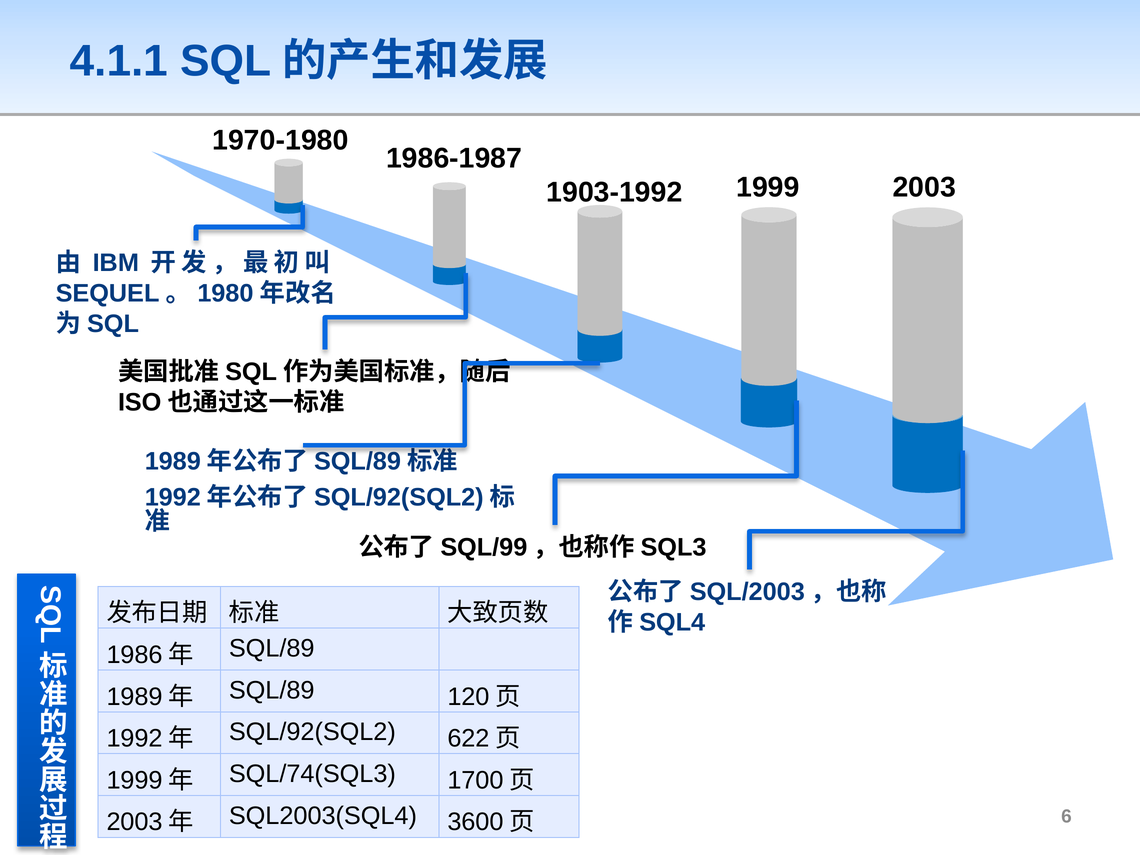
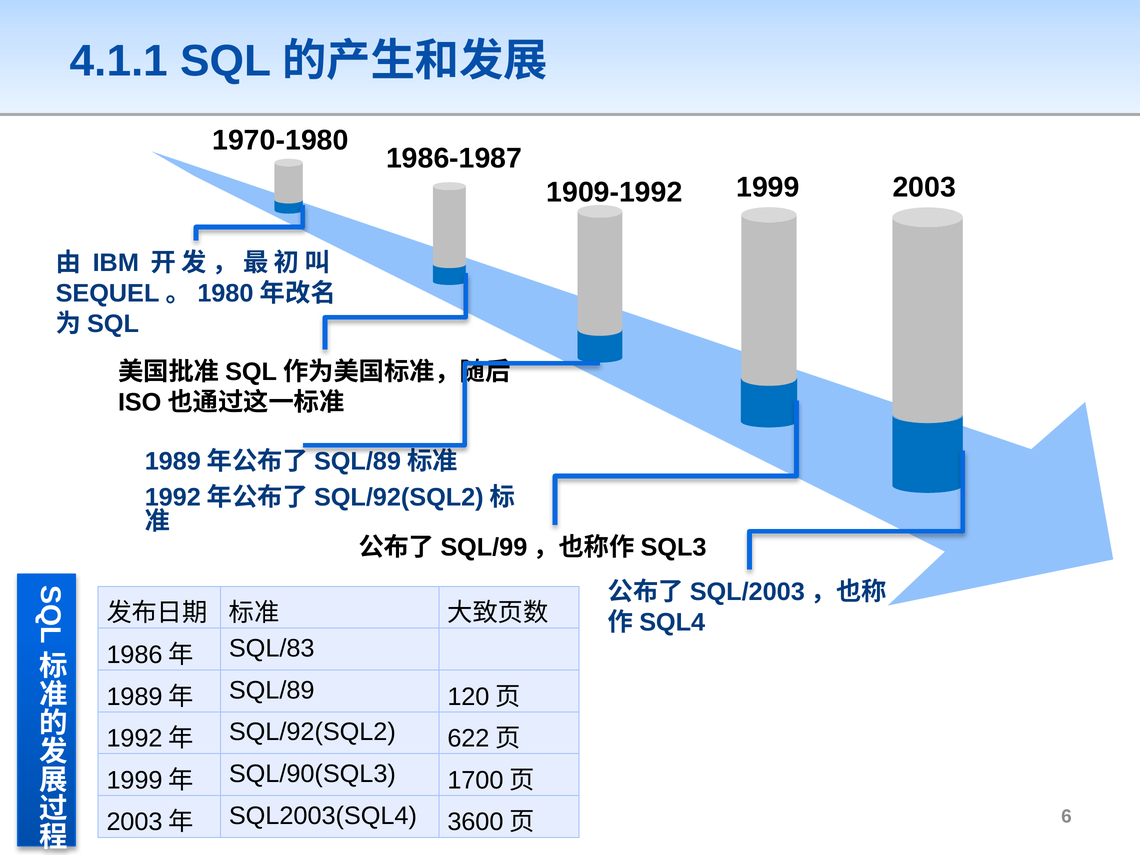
1903-1992: 1903-1992 -> 1909-1992 (614, 192)
SQL/89: SQL/89 -> SQL/83 (272, 648)
SQL/74(SQL3: SQL/74(SQL3 -> SQL/90(SQL3 (312, 774)
